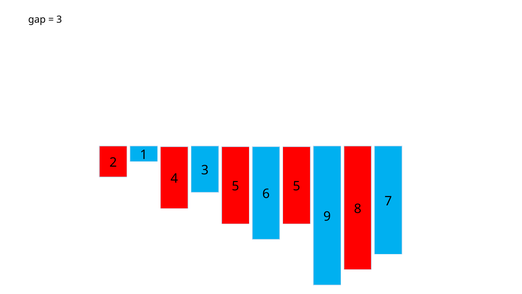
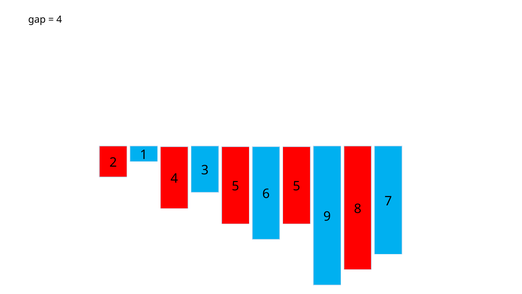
3: 3 -> 4 (59, 19)
